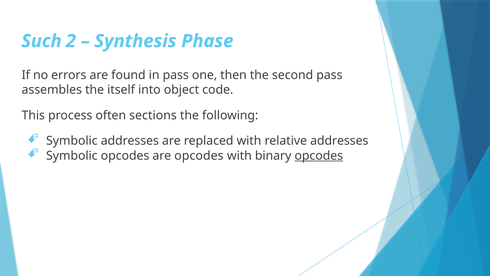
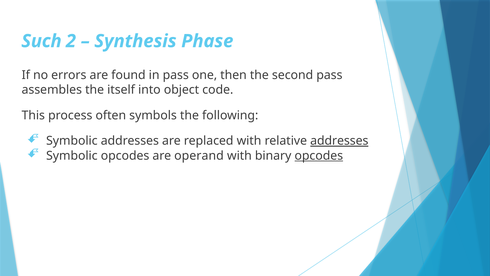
sections: sections -> symbols (153, 115)
addresses underline: none -> present (339, 141)
are opcodes: opcodes -> operand (199, 155)
